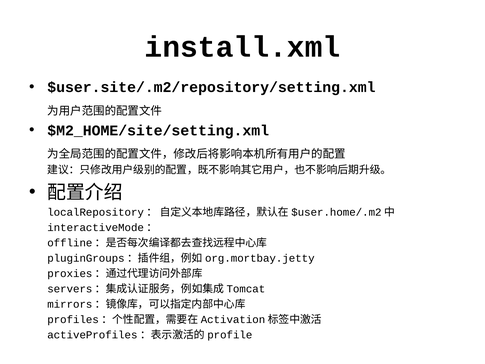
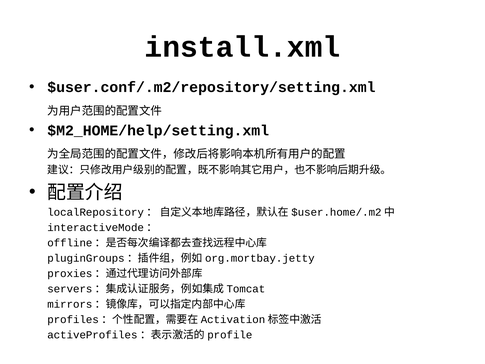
$user.site/.m2/repository/setting.xml: $user.site/.m2/repository/setting.xml -> $user.conf/.m2/repository/setting.xml (211, 87)
$M2_HOME/site/setting.xml: $M2_HOME/site/setting.xml -> $M2_HOME/help/setting.xml (158, 130)
